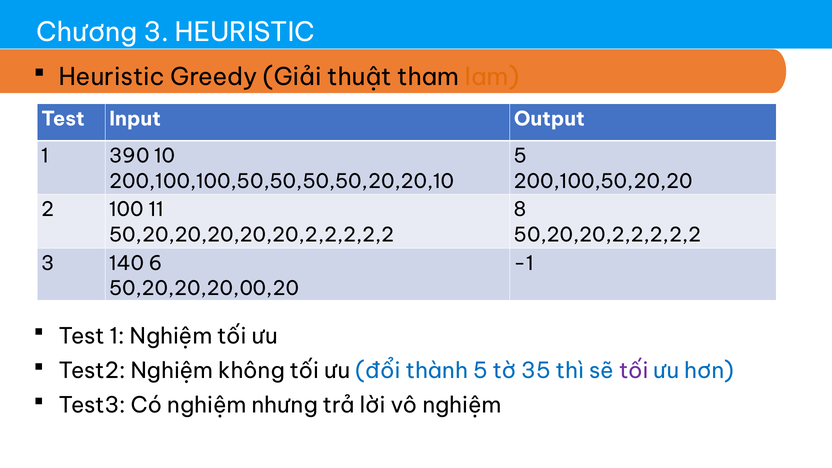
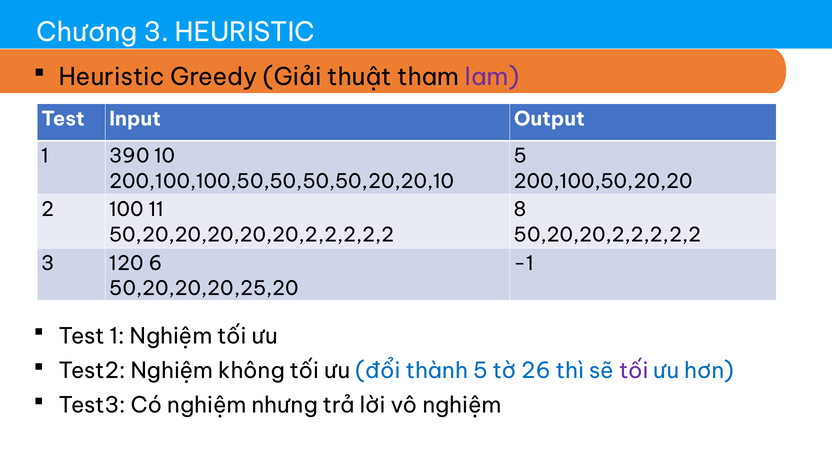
lam colour: orange -> purple (492, 77)
140: 140 -> 120 (127, 263)
50,20,20,20,00,20: 50,20,20,20,00,20 -> 50,20,20,20,25,20 (204, 289)
35: 35 -> 26 (536, 371)
